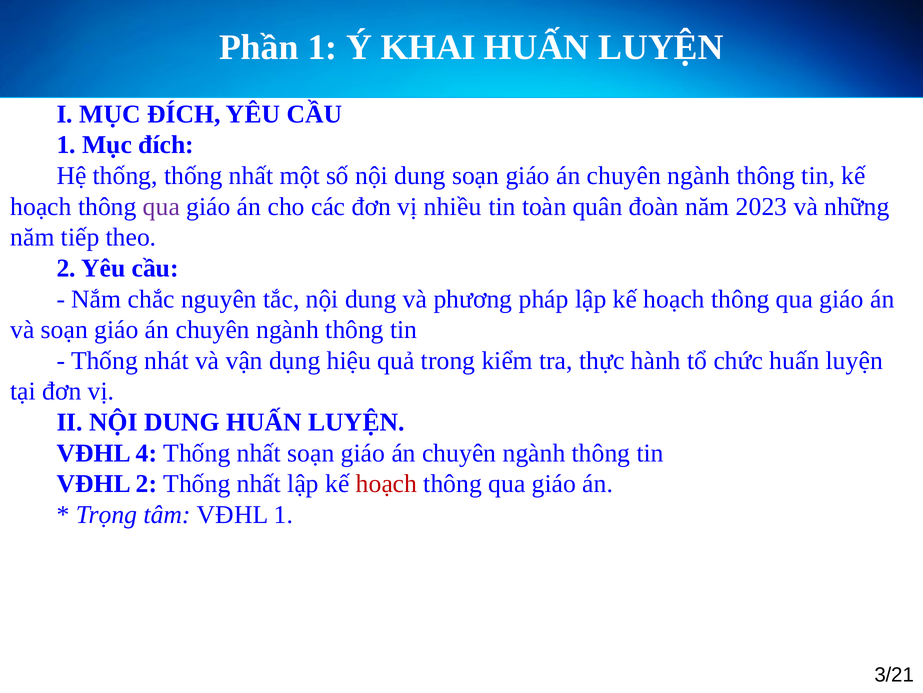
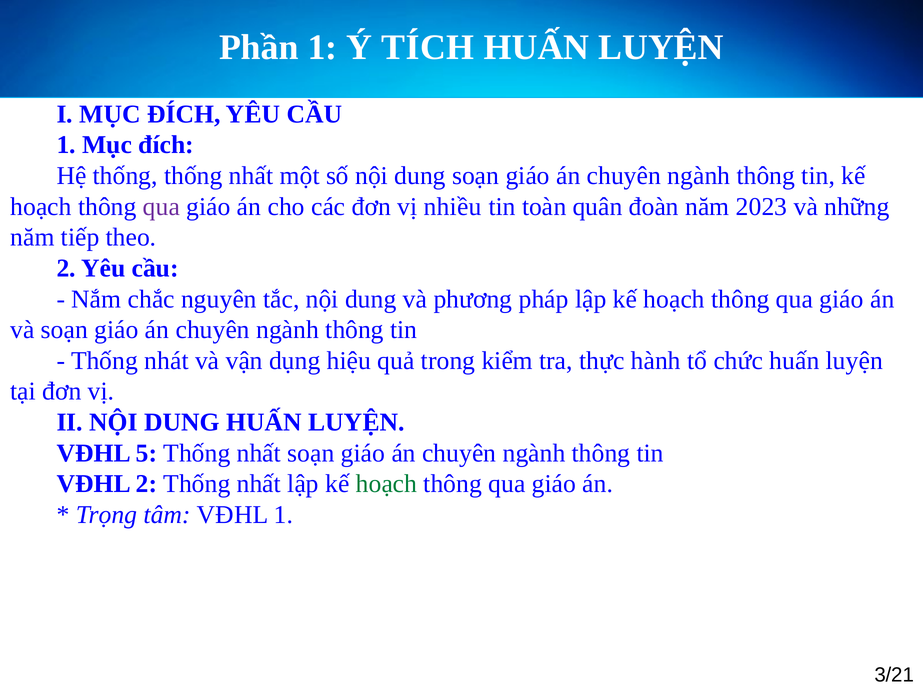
KHAI: KHAI -> TÍCH (428, 47)
4: 4 -> 5 (146, 453)
hoạch colour: red -> green (386, 483)
